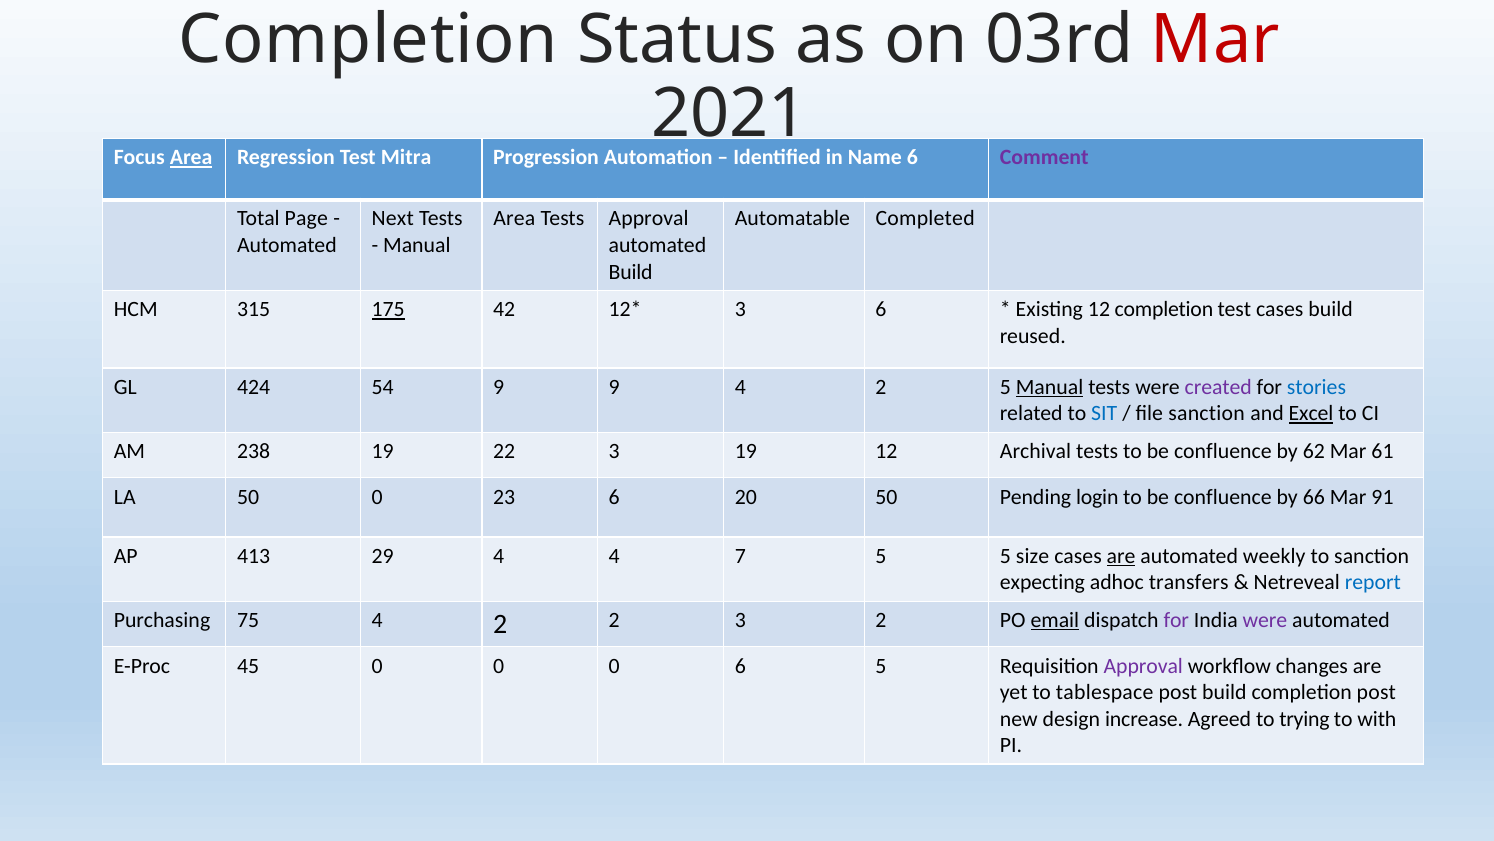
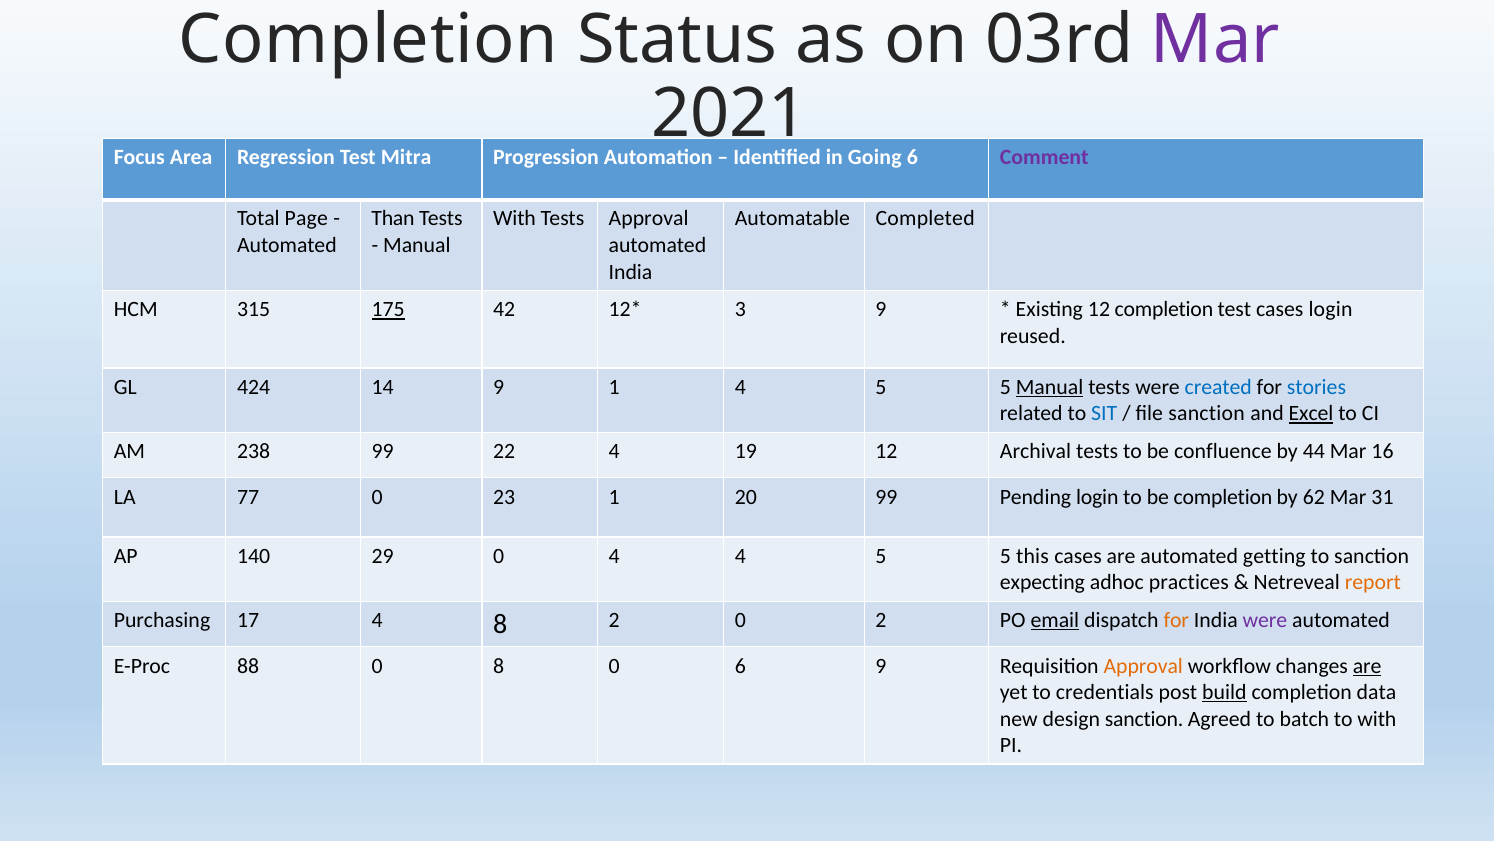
Mar colour: red -> purple (1215, 40)
Area underline: present -> none (191, 157)
Name: Name -> Going (875, 157)
Next: Next -> Than (393, 219)
Area: Area -> With (514, 219)
Build: Build -> India (631, 272)
3 6: 6 -> 9 (881, 309)
cases build: build -> login (1331, 309)
54: 54 -> 14 (383, 387)
9 9: 9 -> 1 (614, 387)
2: 2 -> 5 (881, 387)
created colour: purple -> blue (1218, 387)
238 19: 19 -> 99 (383, 451)
22 3: 3 -> 4 (614, 451)
62: 62 -> 44 (1314, 451)
61: 61 -> 16 (1382, 451)
LA 50: 50 -> 77 (248, 496)
23 6: 6 -> 1 (614, 496)
20 50: 50 -> 99 (886, 496)
confluence: confluence -> completion (1223, 496)
66: 66 -> 62 (1314, 496)
91: 91 -> 31 (1382, 496)
413: 413 -> 140 (254, 556)
29 4: 4 -> 0 (499, 556)
4 7: 7 -> 4 (740, 556)
size: size -> this (1033, 556)
are underline: present -> none (1121, 556)
weekly: weekly -> getting (1274, 556)
transfers: transfers -> practices (1189, 582)
report colour: blue -> orange (1373, 582)
75: 75 -> 17 (248, 620)
2: 2 -> 8 (500, 624)
2 3: 3 -> 0 (740, 620)
for colour: purple -> orange (1176, 620)
45: 45 -> 88 (248, 665)
0: 0 -> 8 (499, 665)
6 5: 5 -> 9 (881, 665)
Approval colour: purple -> orange (1143, 665)
are underline: none -> present (1367, 665)
tablespace: tablespace -> credentials (1105, 692)
build underline: none -> present (1224, 692)
completion post: post -> data (1376, 692)
design increase: increase -> sanction (1144, 718)
trying: trying -> batch (1304, 718)
